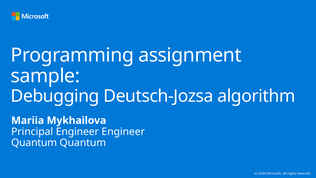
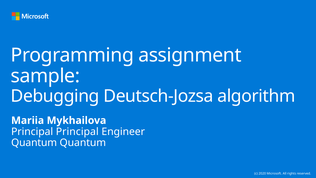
Principal Engineer: Engineer -> Principal (77, 131)
